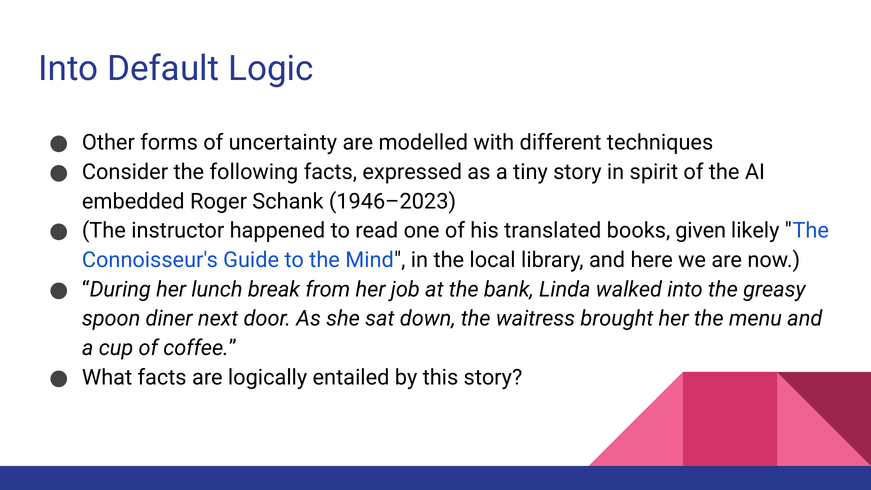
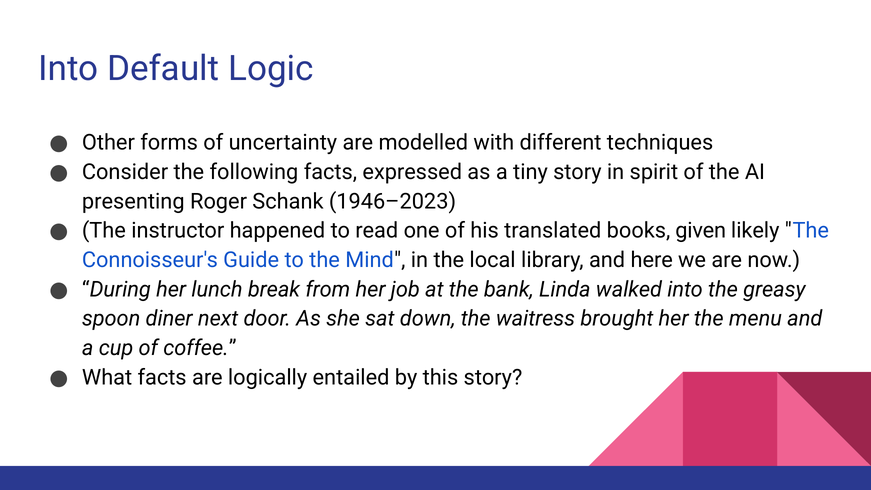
embedded: embedded -> presenting (133, 201)
